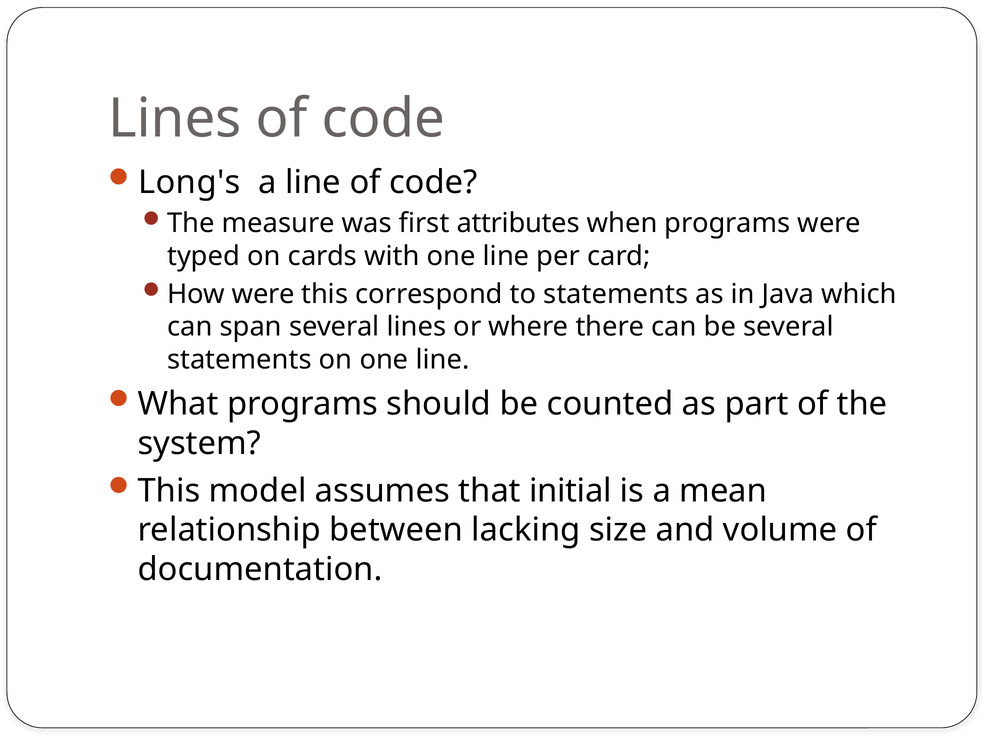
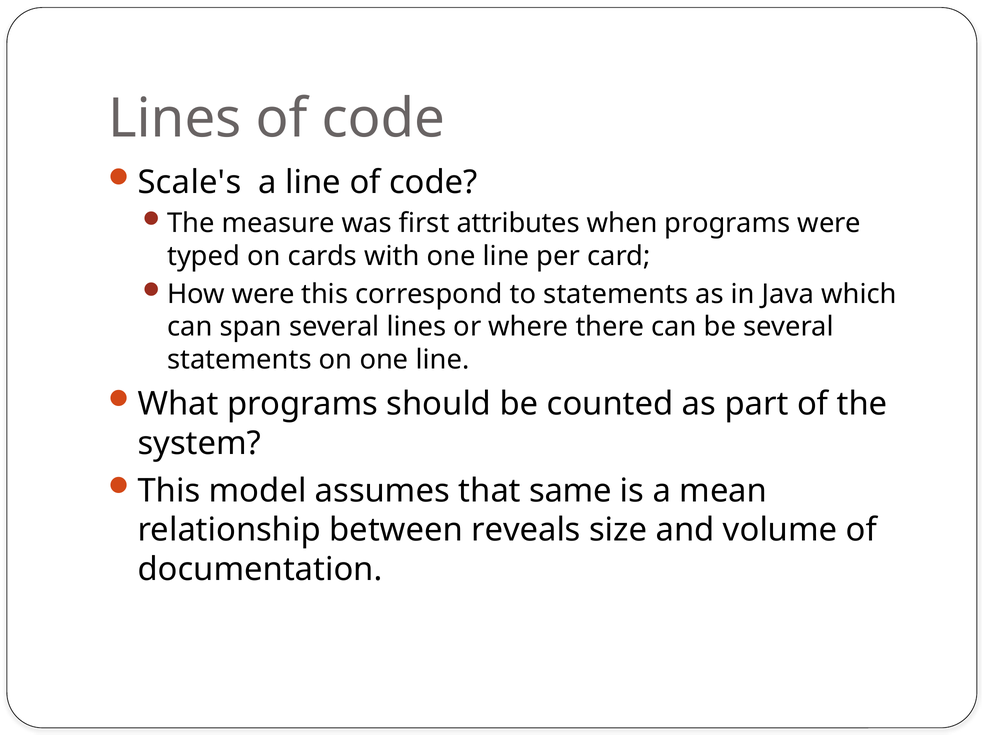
Long's: Long's -> Scale's (189, 183)
initial: initial -> same (570, 491)
lacking: lacking -> reveals (526, 530)
